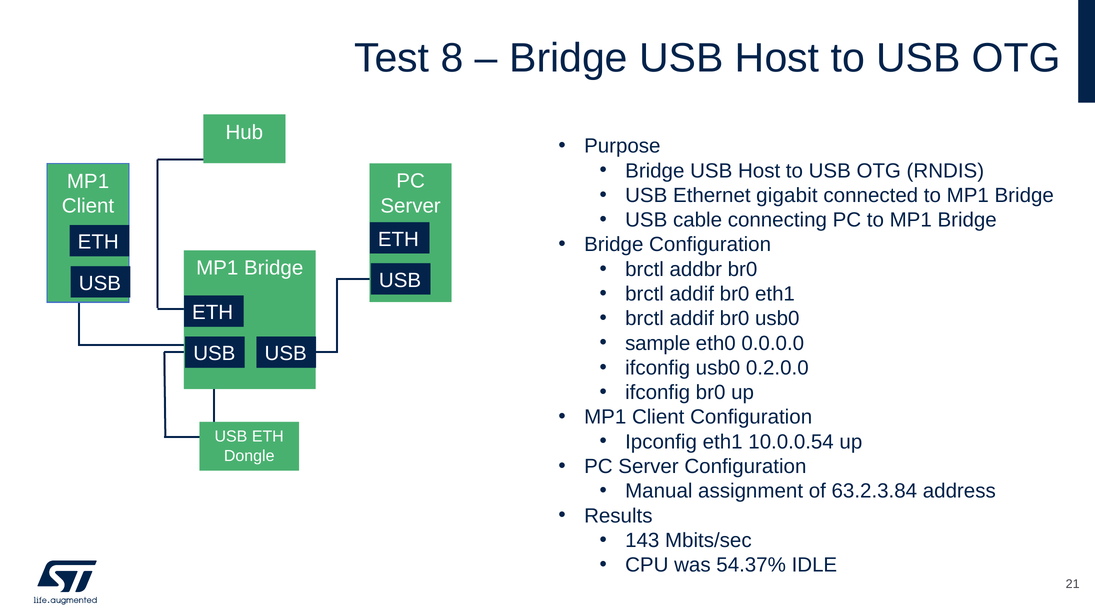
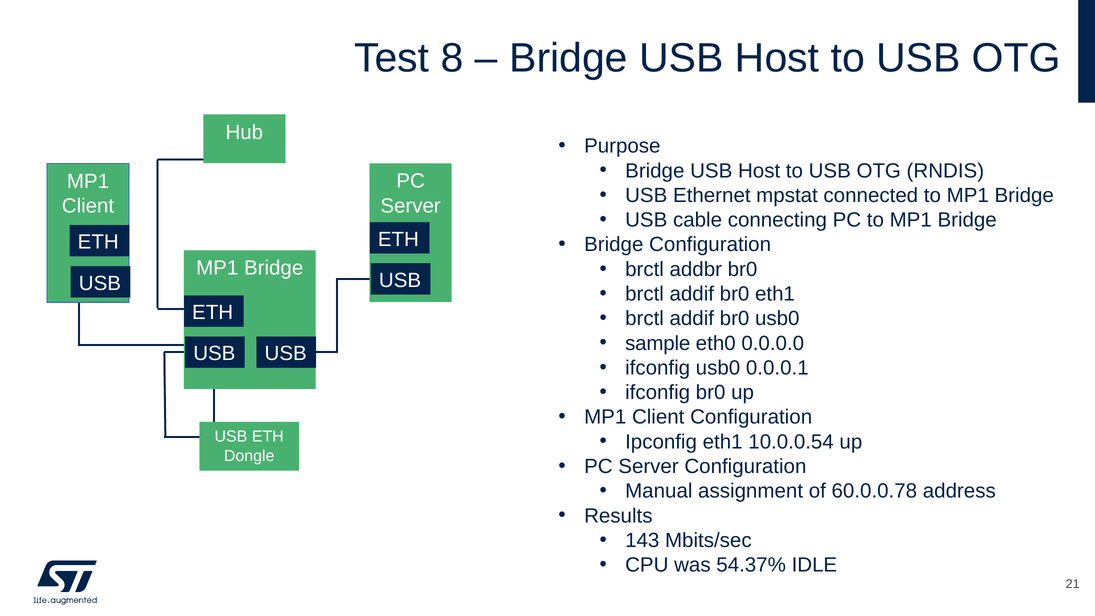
gigabit: gigabit -> mpstat (787, 195)
0.2.0.0: 0.2.0.0 -> 0.0.0.1 (777, 368)
63.2.3.84: 63.2.3.84 -> 60.0.0.78 (874, 491)
